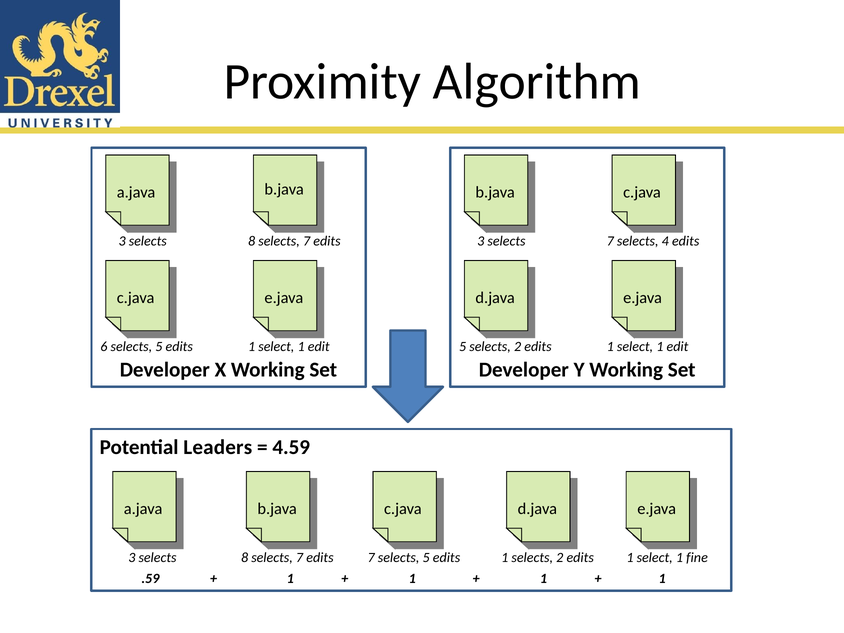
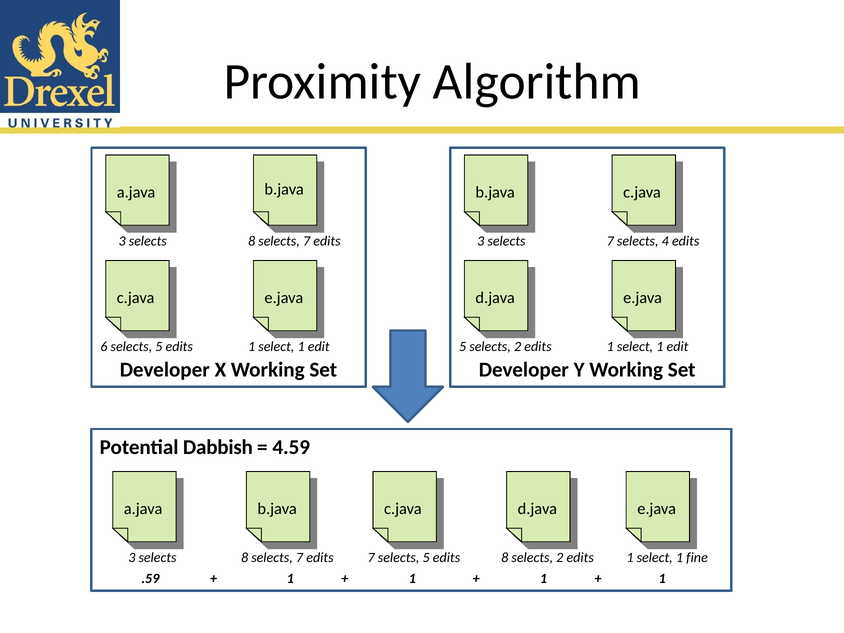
Leaders: Leaders -> Dabbish (218, 447)
1: 1 -> 8 (505, 558)
